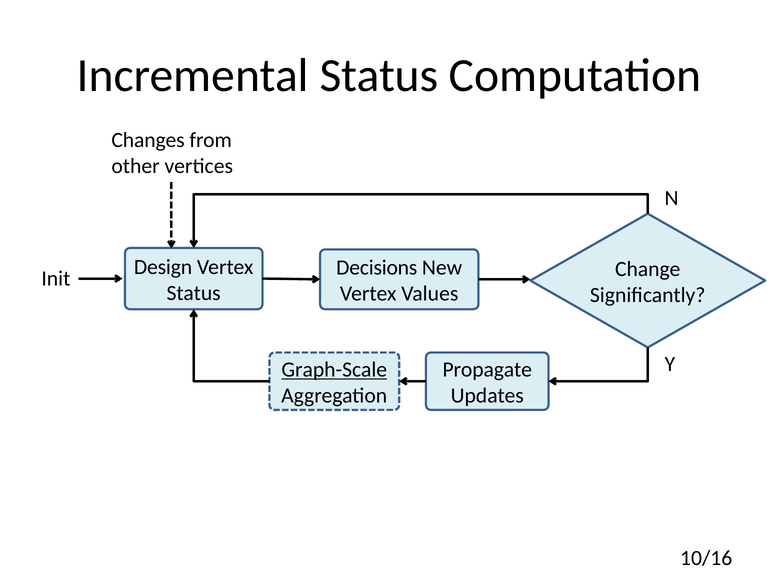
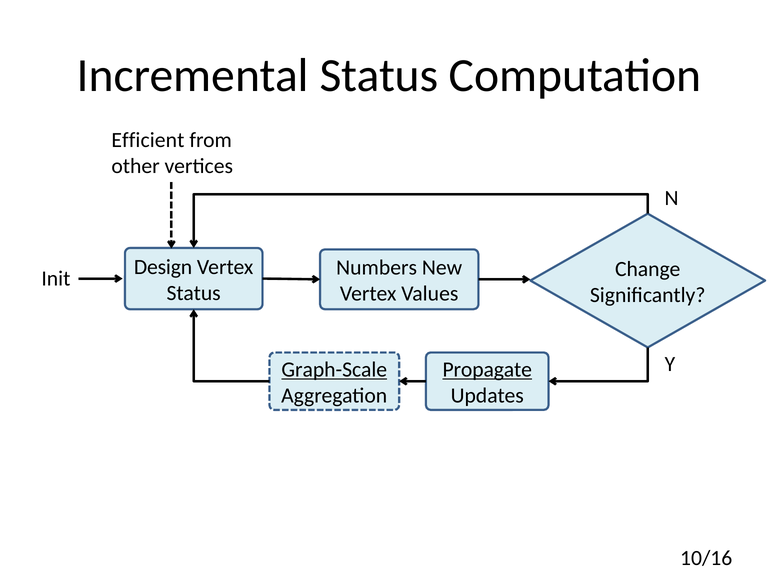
Changes: Changes -> Efficient (148, 140)
Decisions: Decisions -> Numbers (377, 268)
Propagate underline: none -> present (487, 370)
